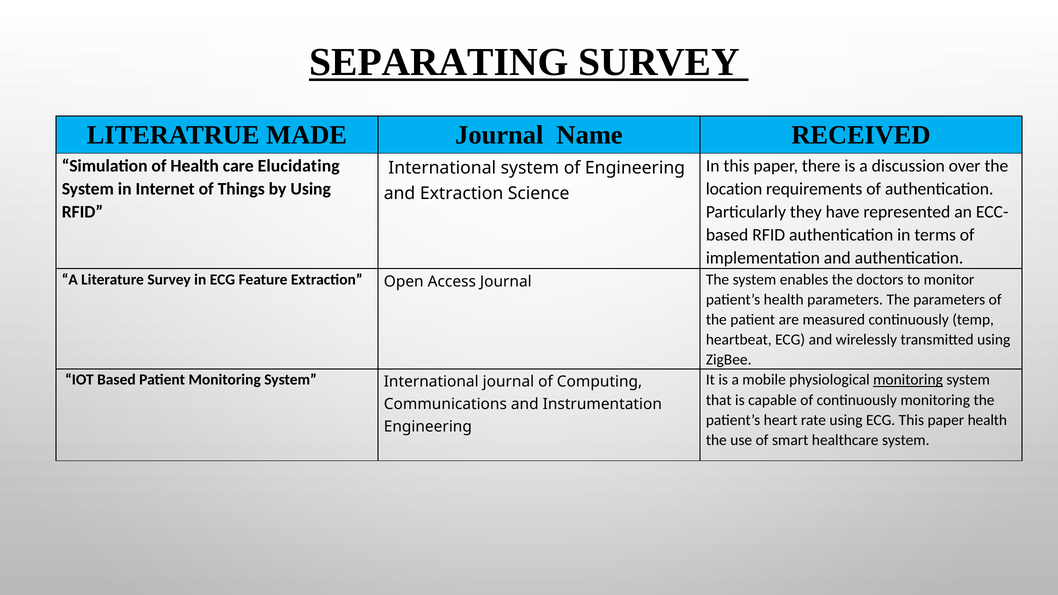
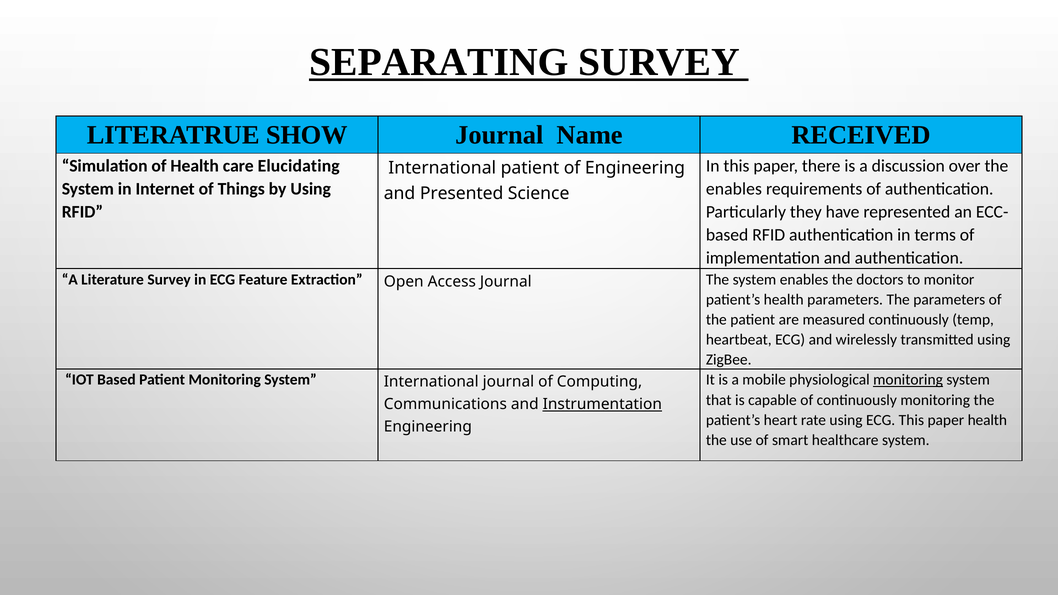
MADE: MADE -> SHOW (307, 135)
International system: system -> patient (530, 168)
location: location -> enables (734, 189)
and Extraction: Extraction -> Presented (462, 193)
Instrumentation underline: none -> present (602, 404)
